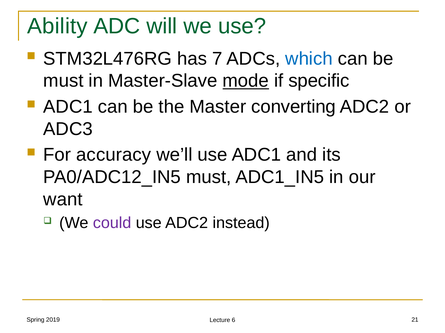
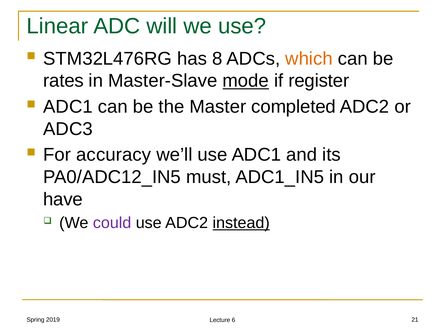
Ability: Ability -> Linear (58, 26)
7: 7 -> 8 (217, 59)
which colour: blue -> orange (309, 59)
must: must -> rates (64, 81)
specific: specific -> register (319, 81)
converting: converting -> completed (294, 107)
want: want -> have (63, 200)
instead underline: none -> present (241, 224)
